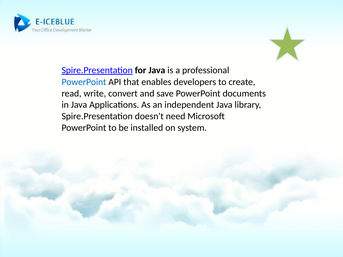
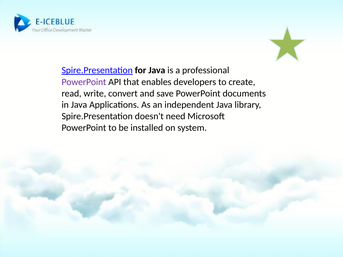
PowerPoint colour: blue -> purple (84, 82)
